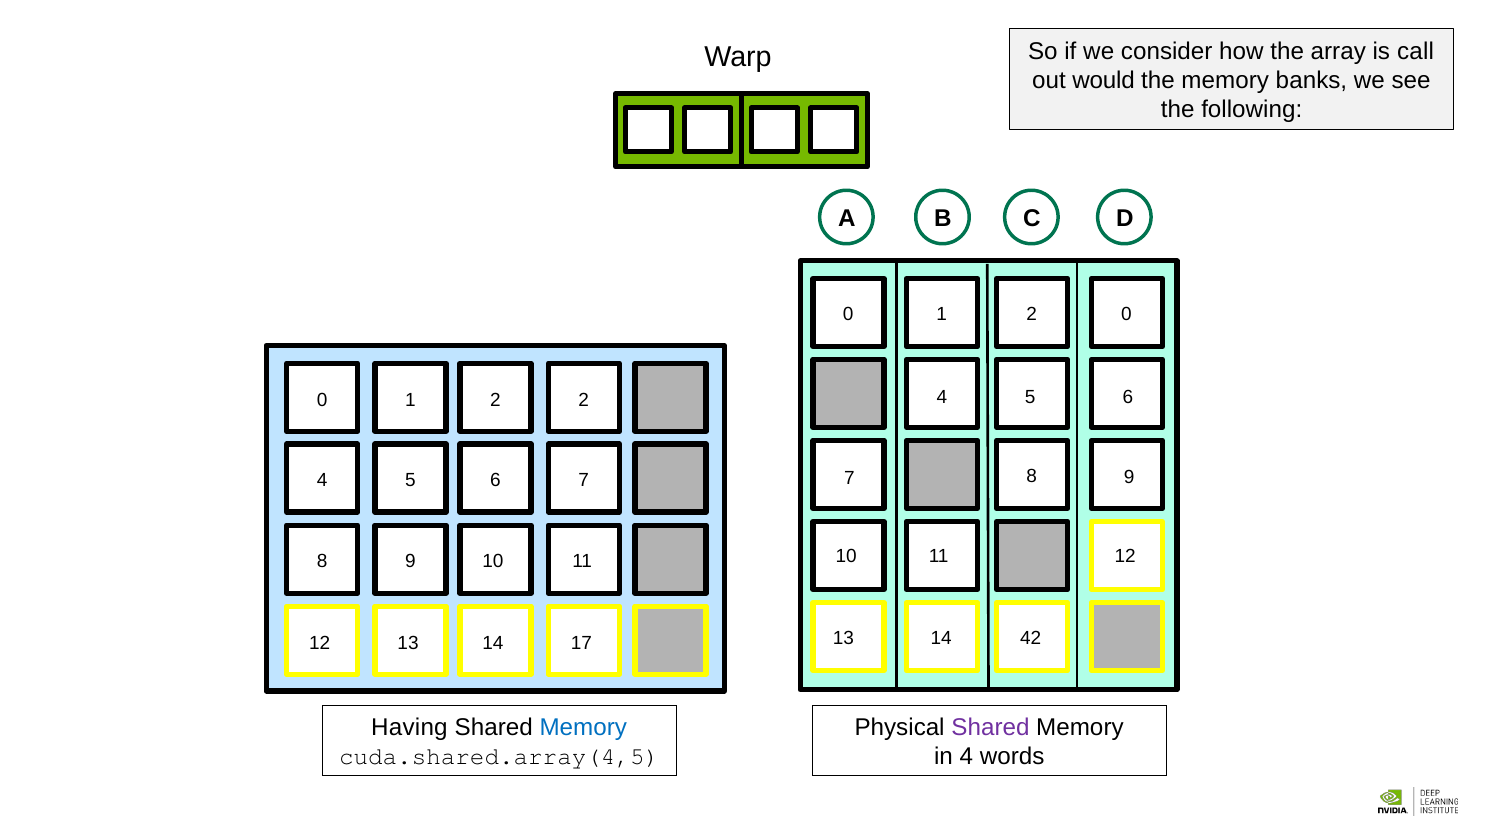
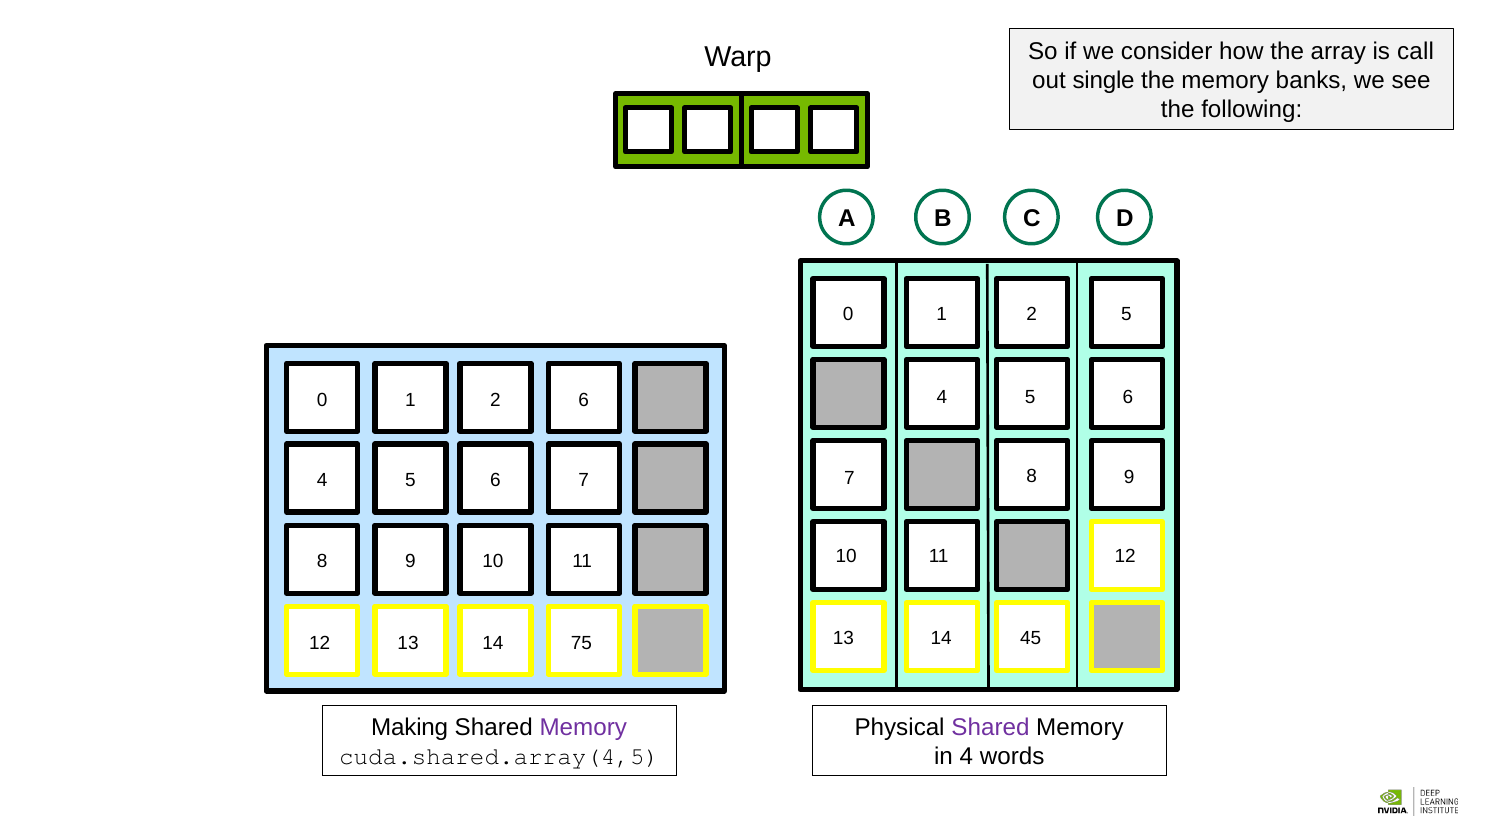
would: would -> single (1104, 80)
2 0: 0 -> 5 (1127, 314)
2 2: 2 -> 6 (584, 400)
42: 42 -> 45 (1031, 638)
17: 17 -> 75 (581, 643)
Having: Having -> Making (410, 727)
Memory colour: blue -> purple (583, 727)
